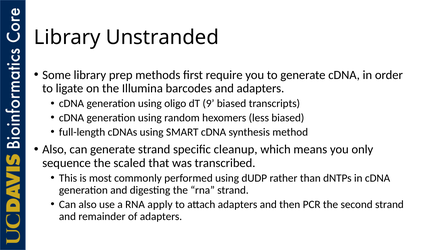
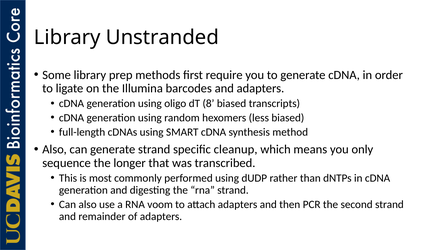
9: 9 -> 8 (208, 104)
scaled: scaled -> longer (130, 163)
apply: apply -> voom (160, 205)
